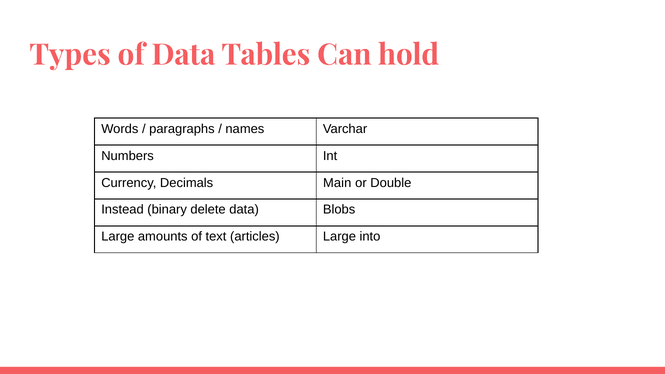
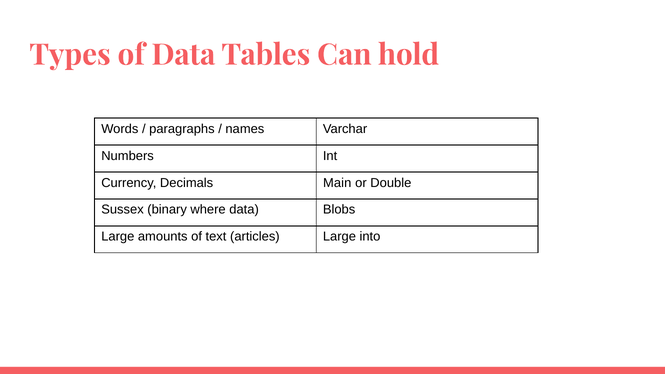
Instead: Instead -> Sussex (122, 210)
delete: delete -> where (208, 210)
